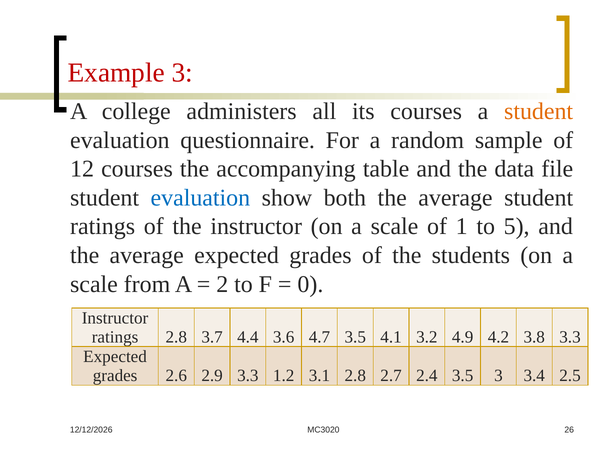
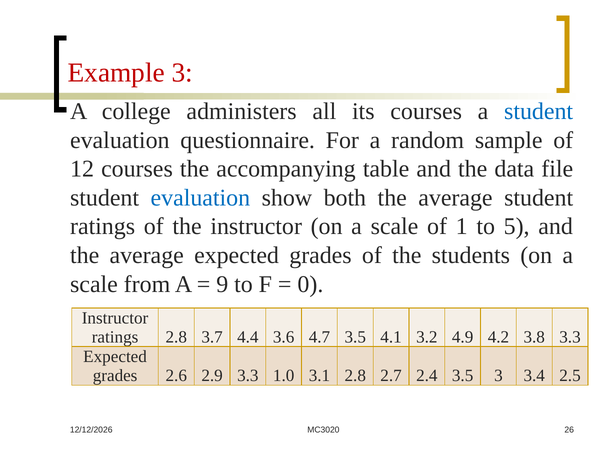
student colour: orange -> blue (539, 112)
2: 2 -> 9 (222, 284)
1.2: 1.2 -> 1.0 (284, 376)
